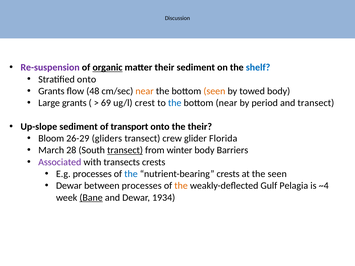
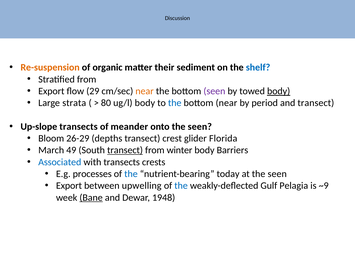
Re-suspension colour: purple -> orange (50, 68)
organic underline: present -> none (107, 68)
Stratified onto: onto -> from (87, 79)
Grants: Grants -> Export (51, 91)
48: 48 -> 29 (93, 91)
seen colour: orange -> purple (214, 91)
body underline: none -> present (279, 91)
Large grants: grants -> strata (74, 103)
69: 69 -> 80 (106, 103)
ug/l crest: crest -> body (145, 103)
Up-slope sediment: sediment -> transects (79, 127)
transport: transport -> meander (129, 127)
onto the their: their -> seen (200, 127)
gliders: gliders -> depths (107, 139)
crew: crew -> crest (172, 139)
28: 28 -> 49 (71, 150)
Associated colour: purple -> blue (60, 162)
nutrient-bearing crests: crests -> today (228, 174)
Dewar: Dewar -> Export (69, 186)
between processes: processes -> upwelling (142, 186)
the colour: orange -> blue (181, 186)
~4: ~4 -> ~9 (324, 186)
1934: 1934 -> 1948 (164, 198)
